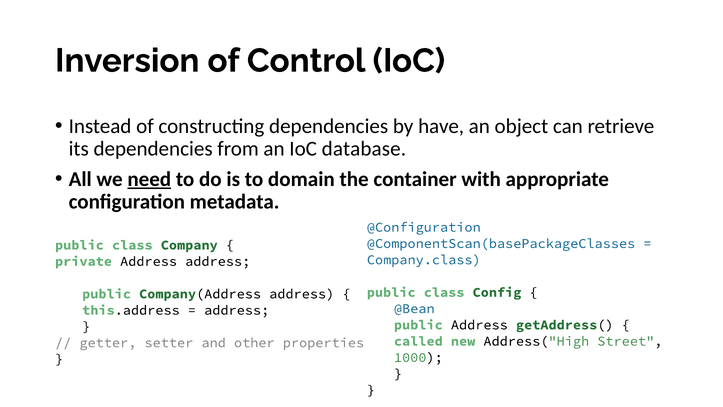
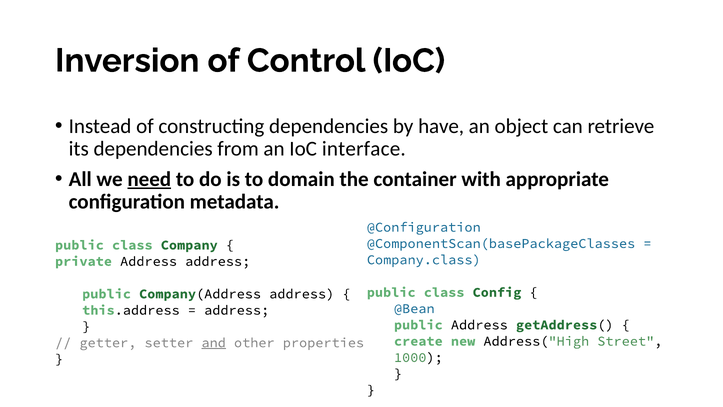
database: database -> interface (364, 149)
called: called -> create (418, 341)
and underline: none -> present (214, 342)
